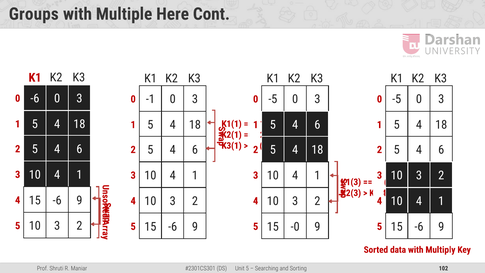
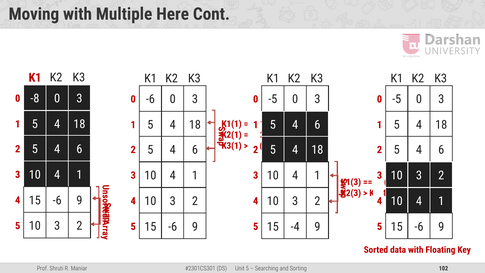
Groups: Groups -> Moving (34, 14)
-6: -6 -> -8 (35, 98)
-1: -1 -> -6 (150, 99)
-0: -0 -> -4 (295, 227)
Multiply: Multiply -> Floating (440, 250)
